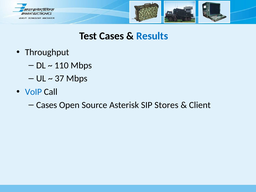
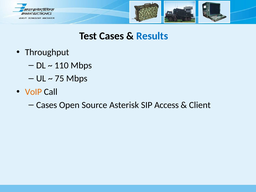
37: 37 -> 75 (59, 79)
VoIP colour: blue -> orange (33, 92)
Stores: Stores -> Access (167, 105)
